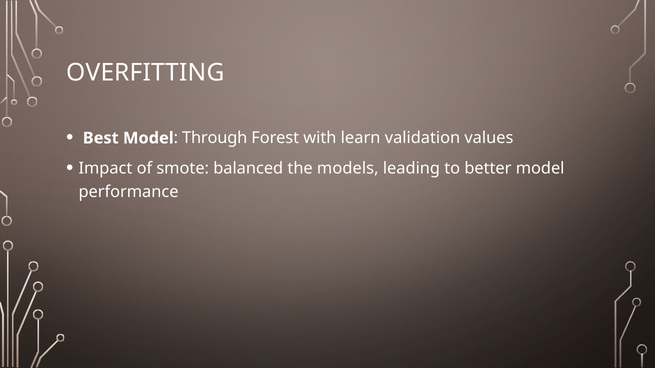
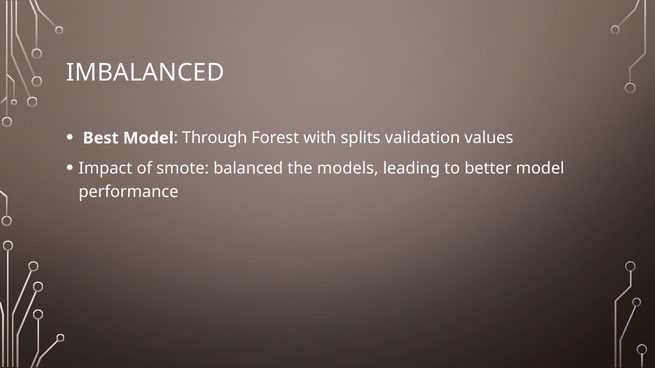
OVERFITTING: OVERFITTING -> IMBALANCED (145, 73)
learn: learn -> splits (361, 138)
